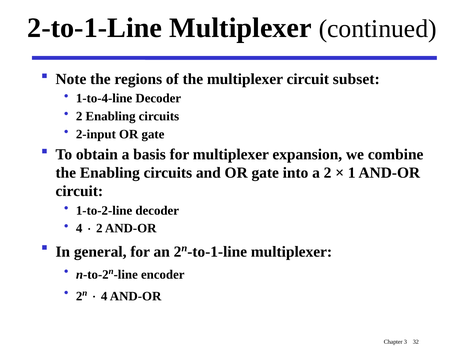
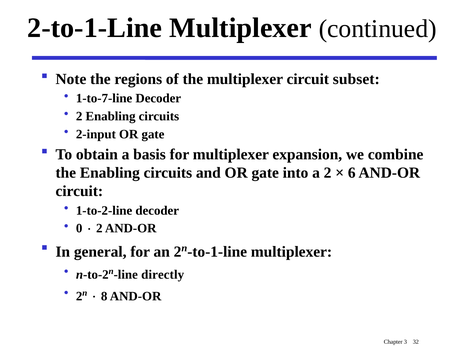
1-to-4-line: 1-to-4-line -> 1-to-7-line (104, 98)
1: 1 -> 6 (352, 173)
4: 4 -> 0 (79, 229)
encoder: encoder -> directly (163, 275)
4: 4 -> 8 (104, 297)
